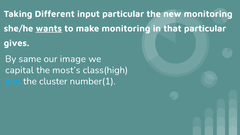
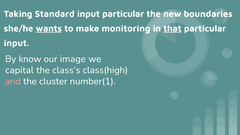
Different: Different -> Standard (55, 14)
new monitoring: monitoring -> boundaries (208, 14)
that underline: none -> present (172, 28)
gives: gives -> input (16, 43)
same: same -> know (30, 59)
most’s: most’s -> class’s (66, 70)
and colour: light blue -> pink (13, 81)
